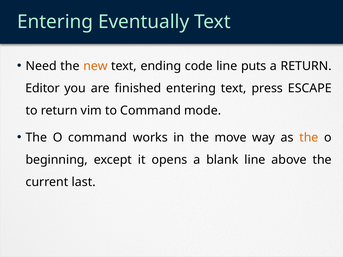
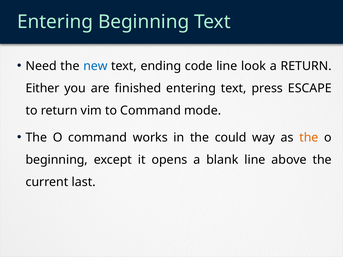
Entering Eventually: Eventually -> Beginning (144, 22)
new colour: orange -> blue (95, 66)
puts: puts -> look (254, 66)
Editor: Editor -> Either (43, 88)
move: move -> could (231, 138)
